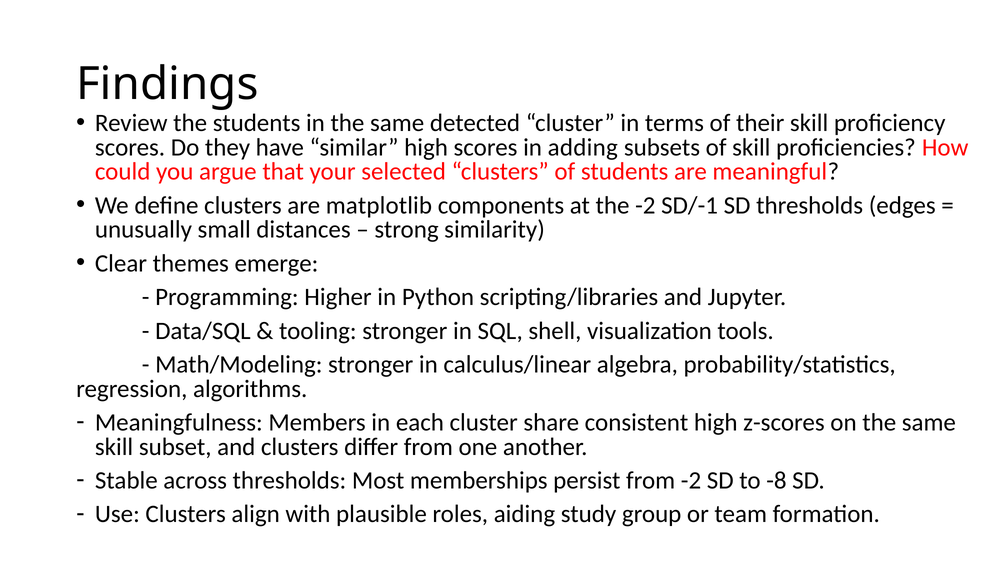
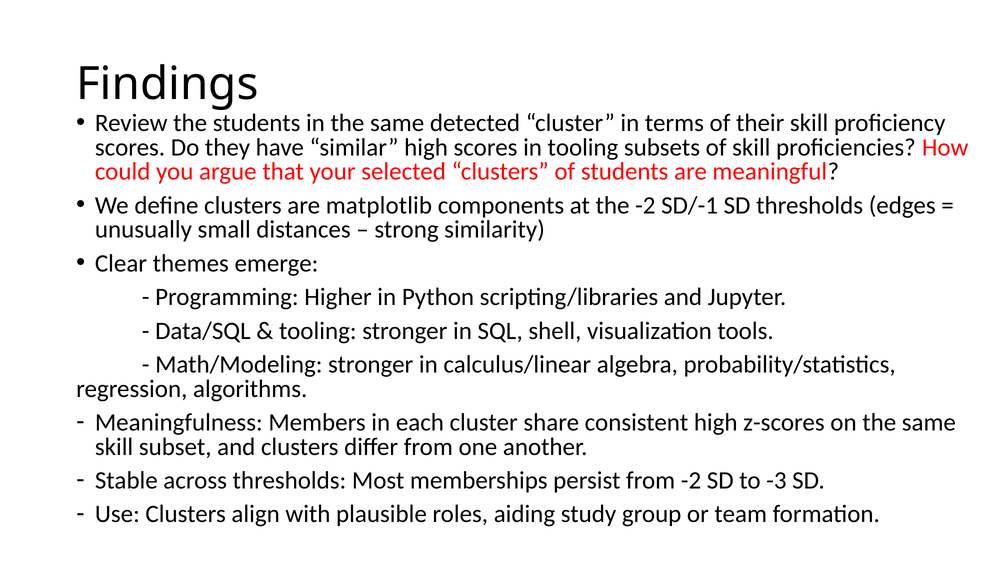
in adding: adding -> tooling (583, 147)
-8: -8 -> -3 (776, 480)
